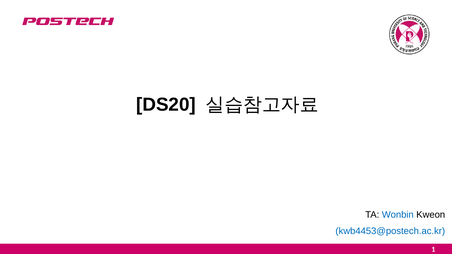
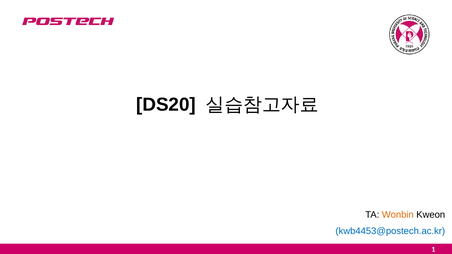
Wonbin colour: blue -> orange (398, 215)
